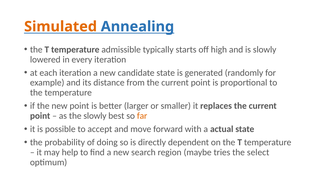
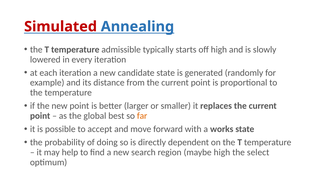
Simulated colour: orange -> red (61, 27)
the slowly: slowly -> global (95, 116)
actual: actual -> works (222, 129)
maybe tries: tries -> high (222, 152)
